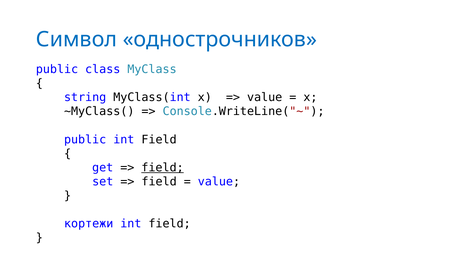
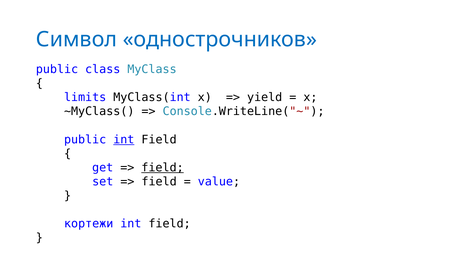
string: string -> limits (85, 98)
value: value -> yield (265, 98)
int underline: none -> present (124, 140)
